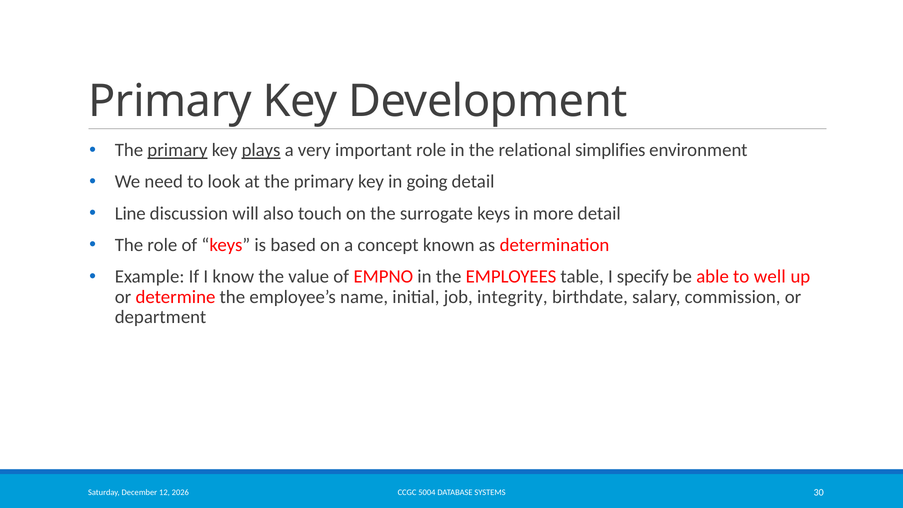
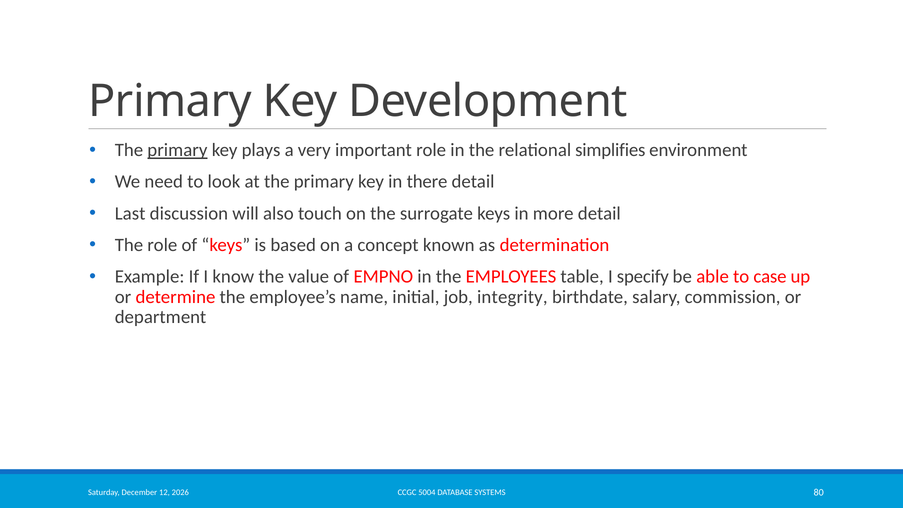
plays underline: present -> none (261, 150)
going: going -> there (427, 182)
Line: Line -> Last (130, 213)
well: well -> case (770, 277)
30: 30 -> 80 (819, 493)
